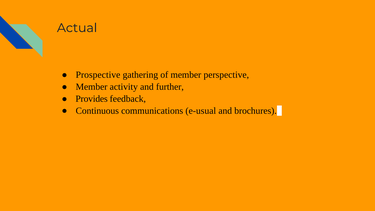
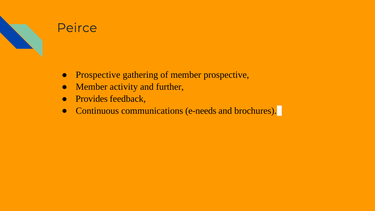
Actual: Actual -> Peirce (77, 28)
member perspective: perspective -> prospective (226, 75)
e-usual: e-usual -> e-needs (201, 111)
